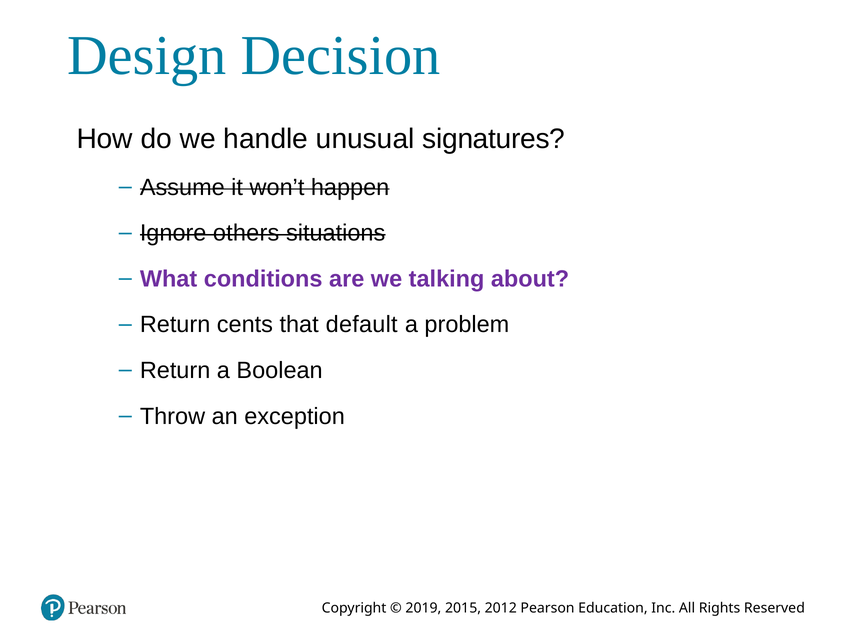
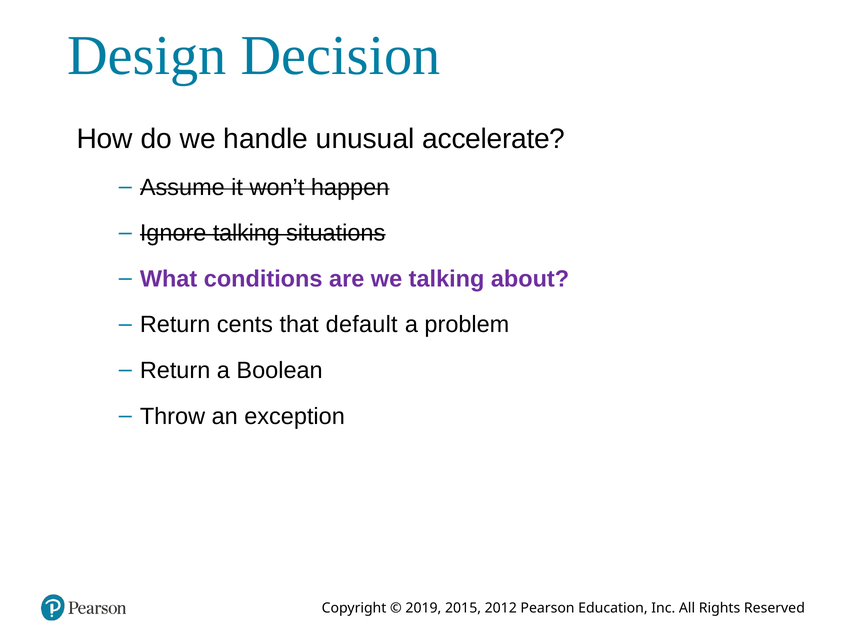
signatures: signatures -> accelerate (494, 139)
Ignore others: others -> talking (246, 233)
